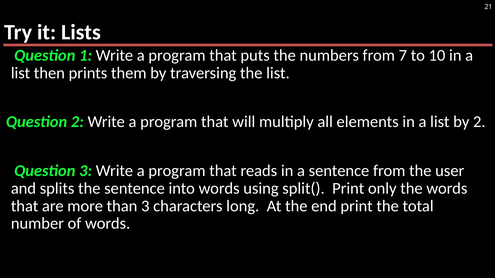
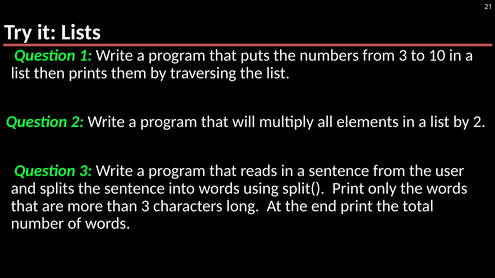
from 7: 7 -> 3 (403, 55)
